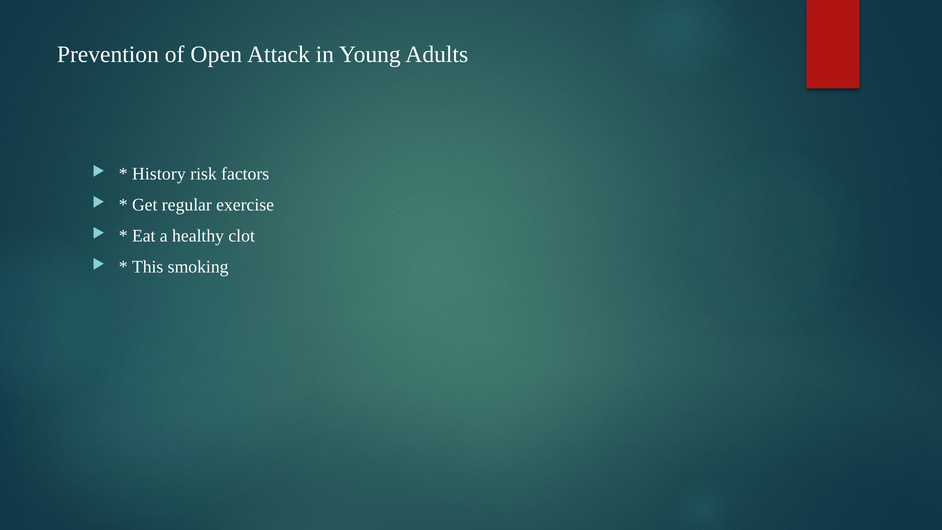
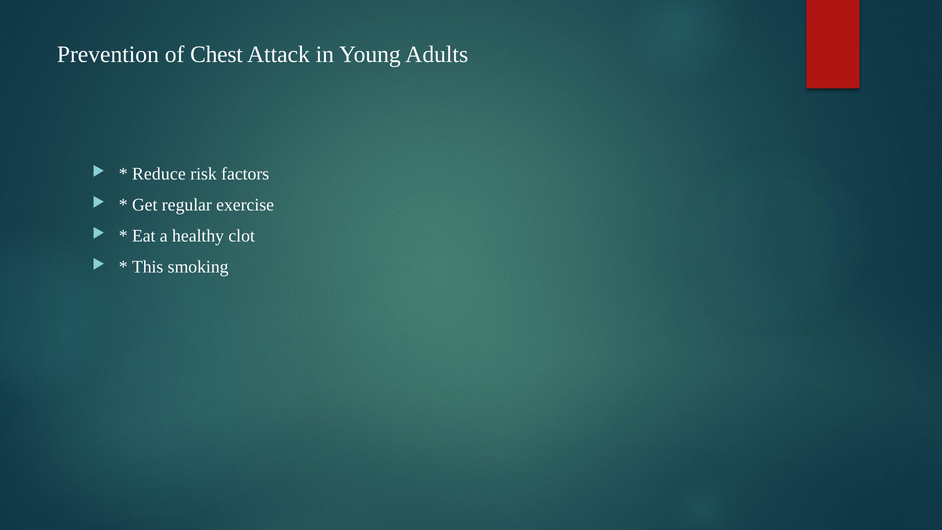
Open: Open -> Chest (217, 54)
History: History -> Reduce (159, 174)
